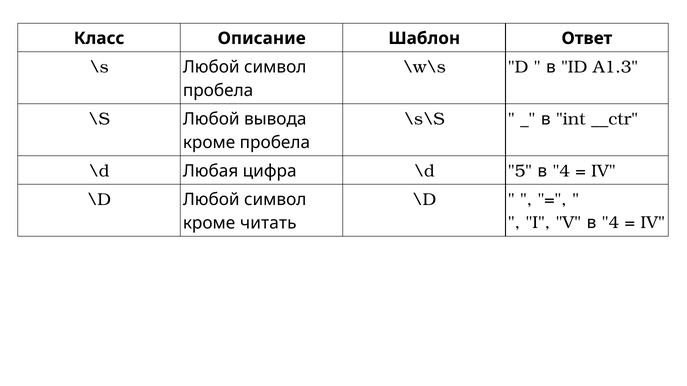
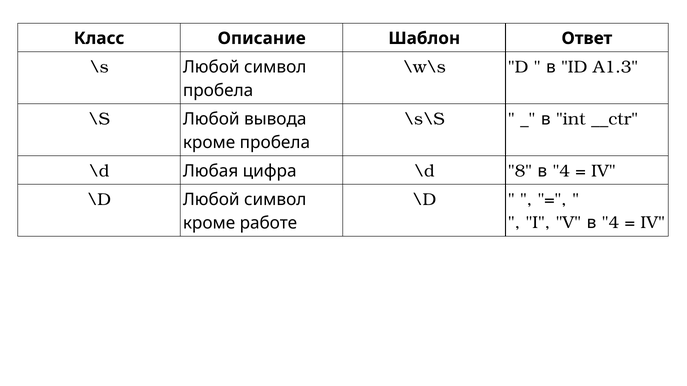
5: 5 -> 8 (520, 171)
читать: читать -> работе (268, 223)
